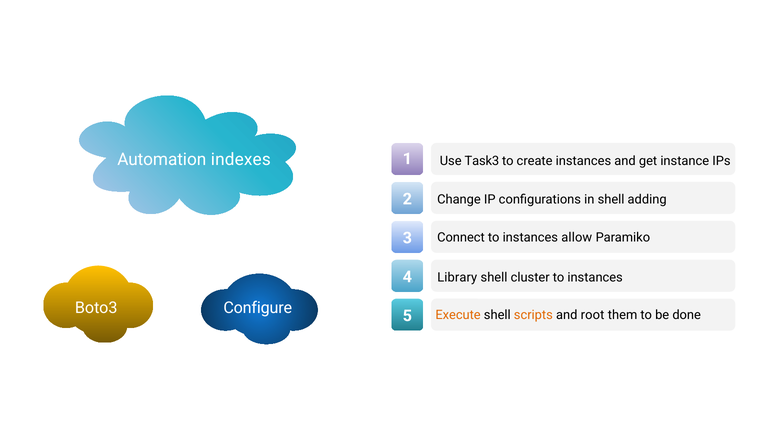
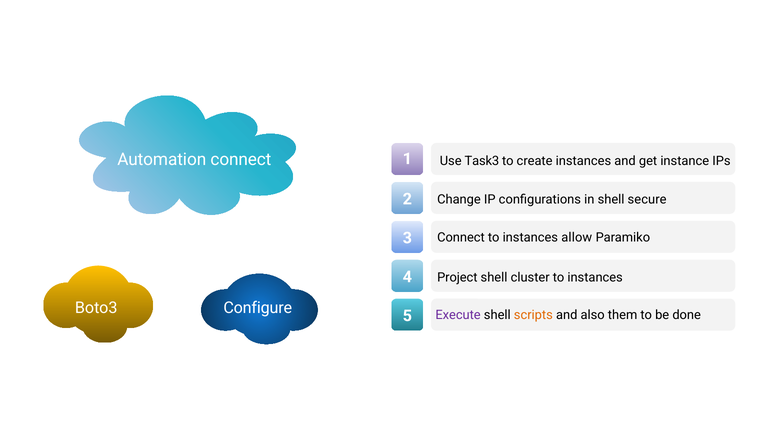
Automation indexes: indexes -> connect (241, 159)
adding: adding -> secure (647, 199)
Library: Library -> Project (457, 277)
Execute colour: orange -> purple (458, 315)
root: root -> also (593, 315)
